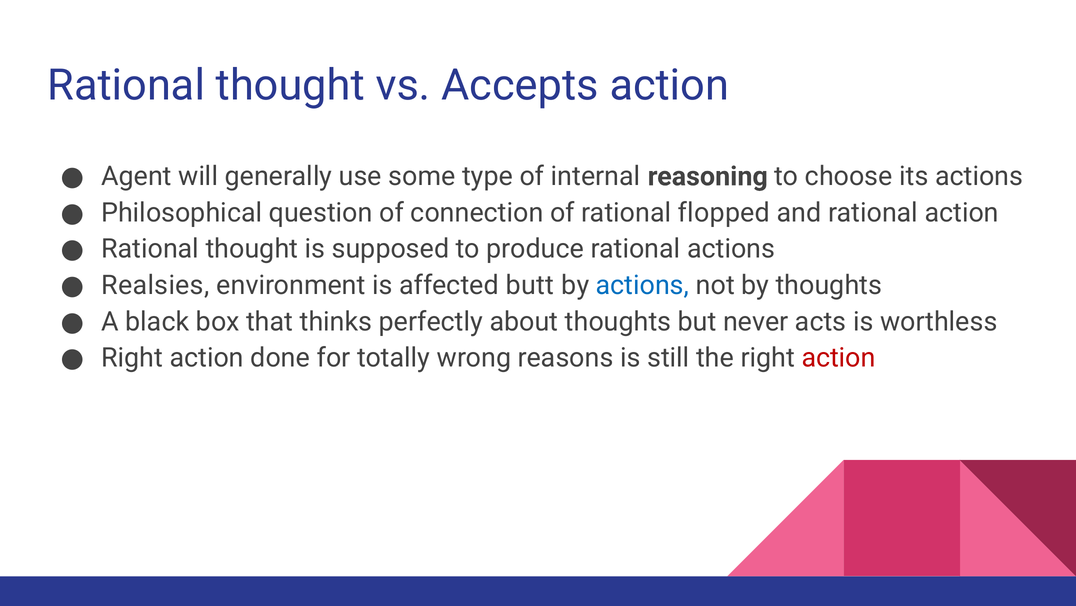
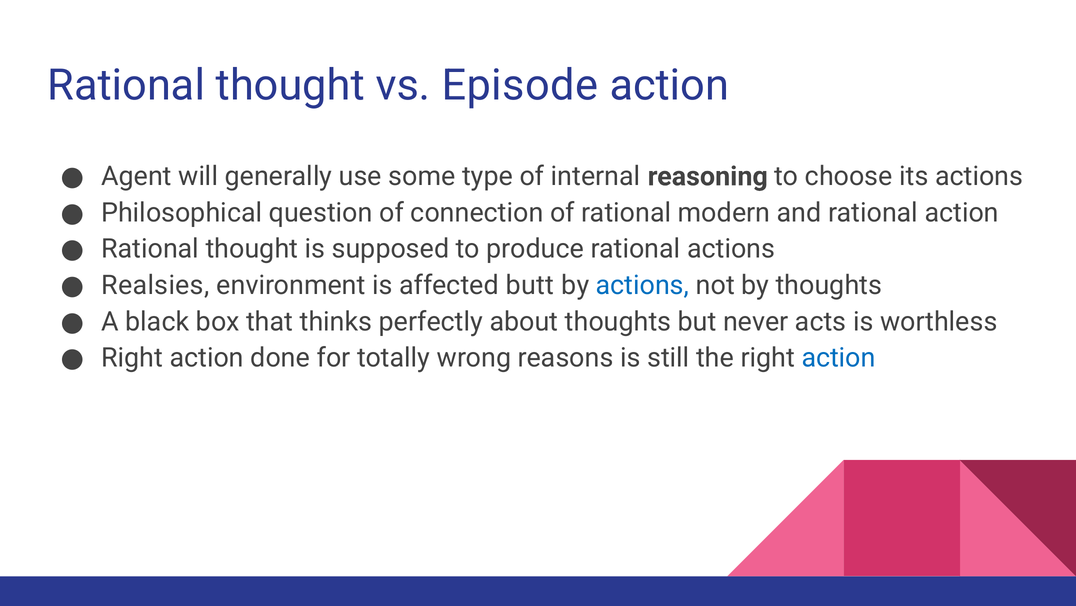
Accepts: Accepts -> Episode (520, 85)
flopped: flopped -> modern (724, 212)
action colour: red -> blue (839, 358)
